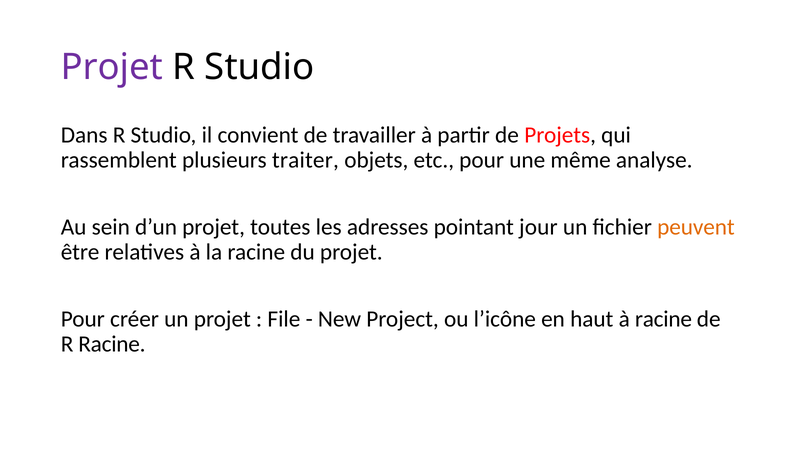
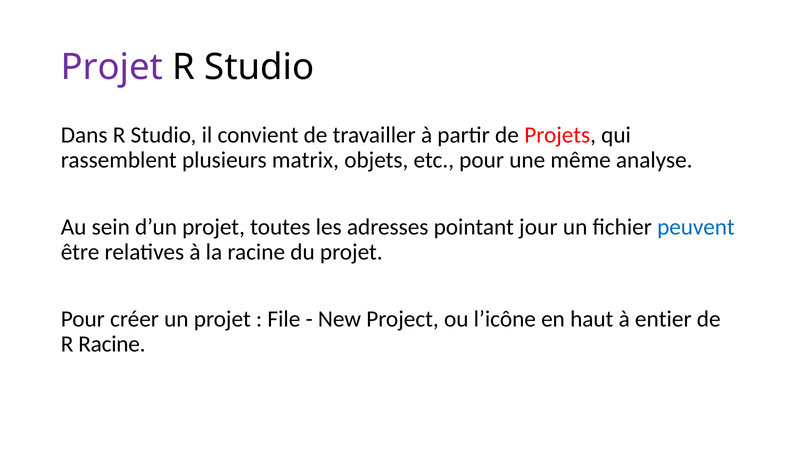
traiter: traiter -> matrix (305, 160)
peuvent colour: orange -> blue (696, 227)
à racine: racine -> entier (663, 319)
